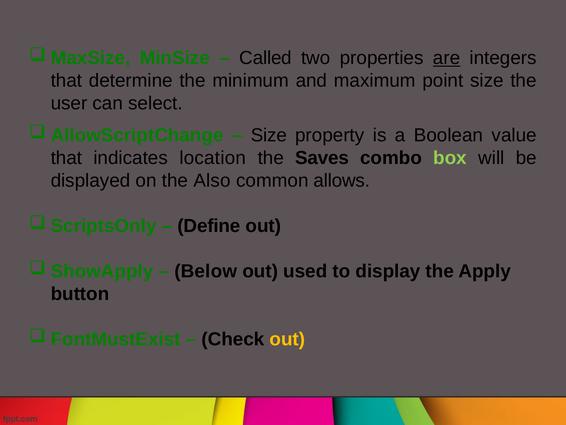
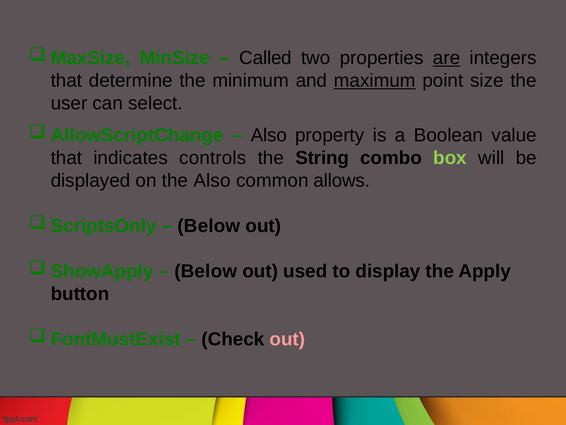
maximum underline: none -> present (375, 81)
Size: Size -> Also (269, 135)
location: location -> controls (213, 158)
Saves: Saves -> String (322, 158)
Define: Define -> Below (209, 226)
out colour: yellow -> pink (287, 339)
